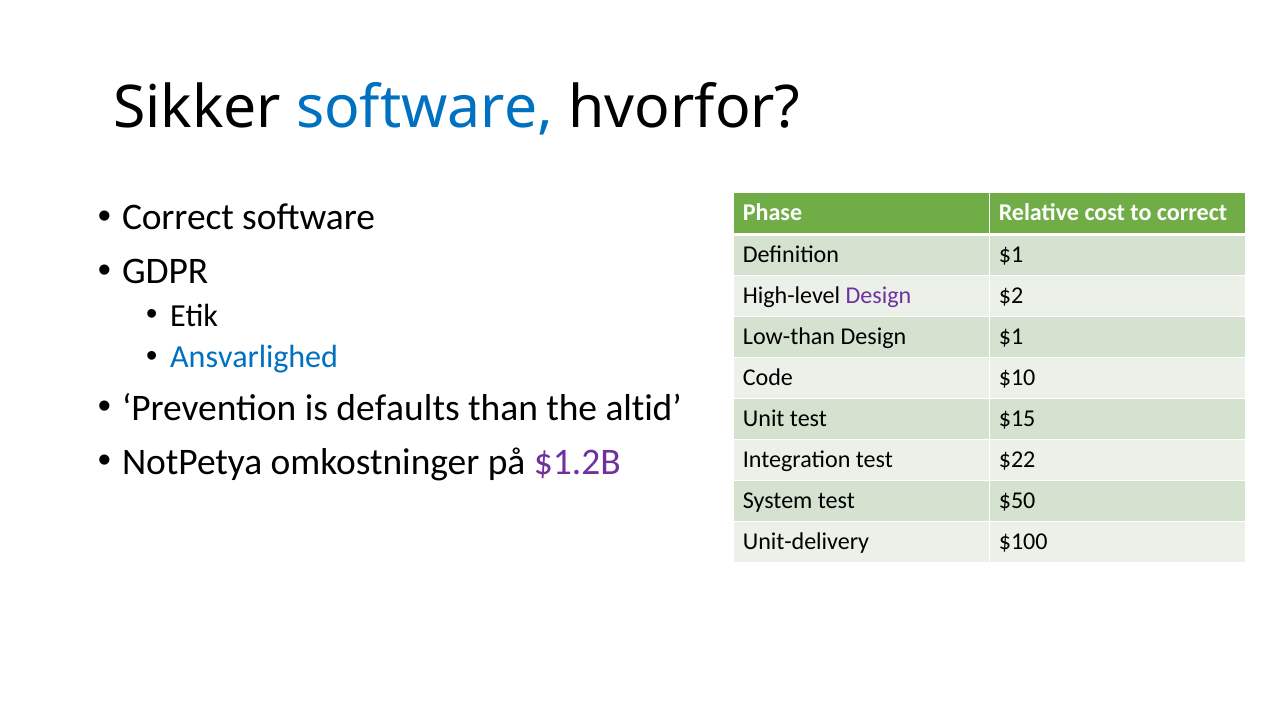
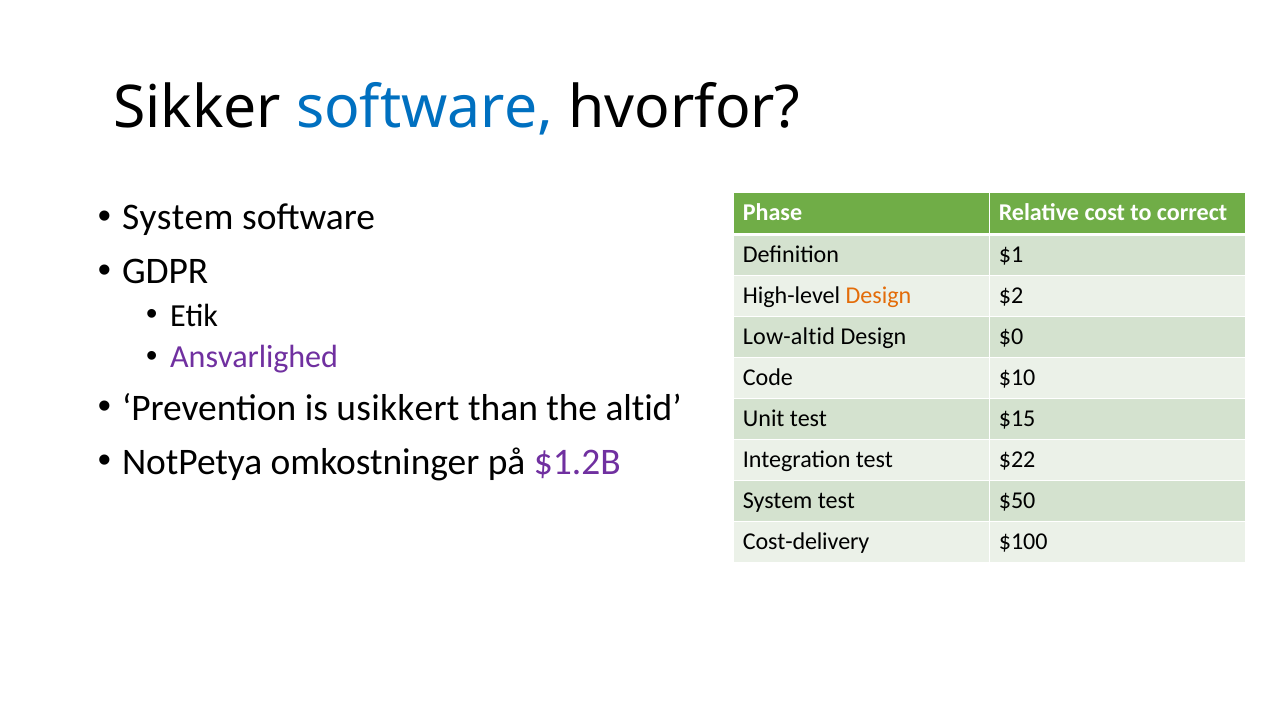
Correct: Correct -> System (178, 217)
Design colour: purple -> orange (878, 295)
Low-than: Low-than -> Low-altid (789, 336)
Design $1: $1 -> $0 (1011, 336)
Ansvarlighed colour: blue -> purple (254, 357)
defaults: defaults -> usikkert (398, 408)
Unit-delivery: Unit-delivery -> Cost-delivery (806, 541)
